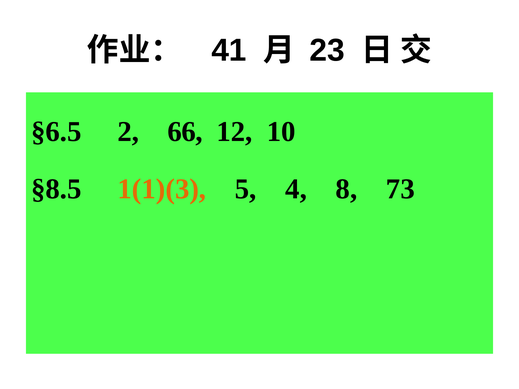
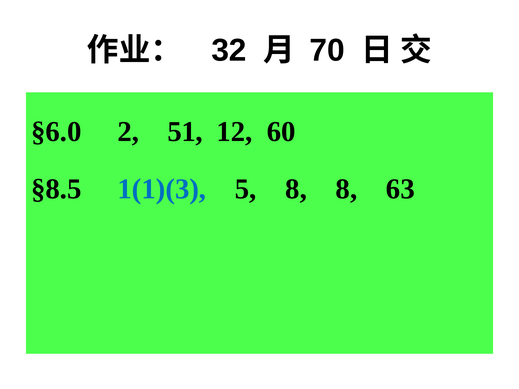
41: 41 -> 32 (229, 50)
23: 23 -> 70 (327, 50)
§6.5: §6.5 -> §6.0 (56, 132)
66: 66 -> 51 (185, 132)
10: 10 -> 60 (281, 132)
1(1)(3 colour: orange -> blue (162, 189)
5 4: 4 -> 8 (296, 189)
73: 73 -> 63 (400, 189)
